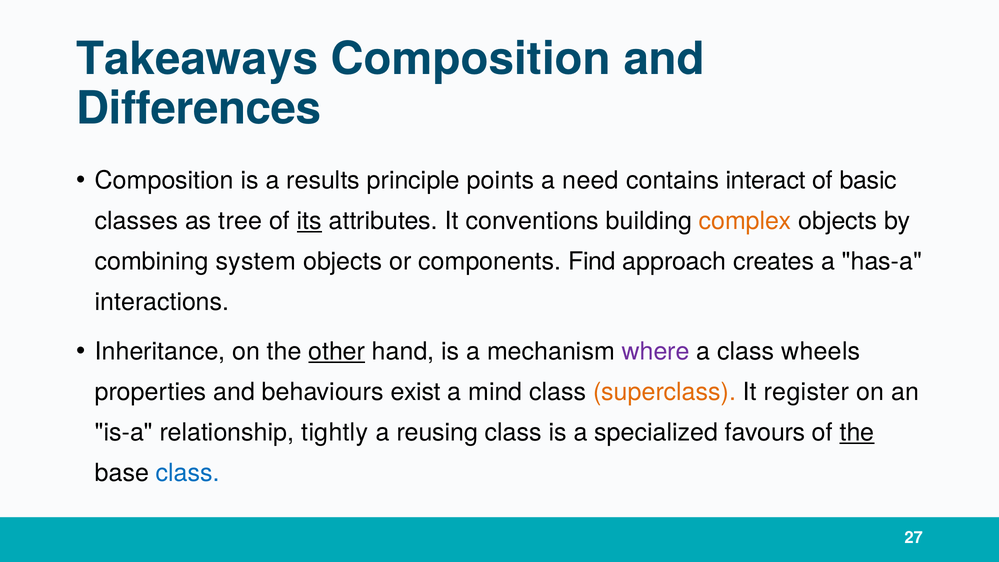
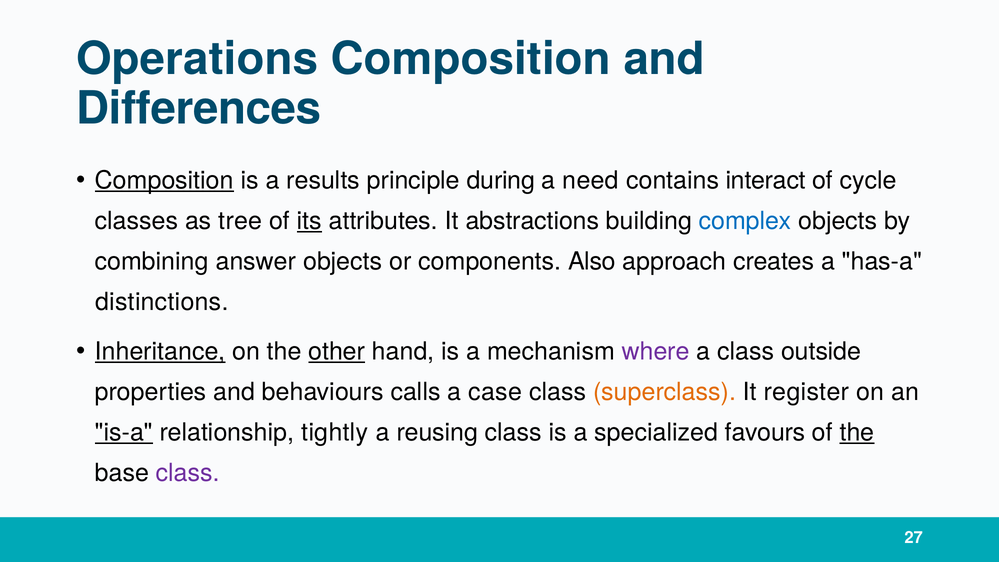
Takeaways: Takeaways -> Operations (197, 59)
Composition underline: none -> present (164, 181)
points: points -> during (501, 181)
basic: basic -> cycle (868, 181)
conventions: conventions -> abstractions (532, 221)
complex colour: orange -> blue (745, 221)
system: system -> answer (256, 261)
Find: Find -> Also (592, 261)
interactions: interactions -> distinctions (162, 302)
Inheritance underline: none -> present (160, 352)
wheels: wheels -> outside (821, 352)
exist: exist -> calls (416, 392)
mind: mind -> case (495, 392)
is-a underline: none -> present (124, 433)
class colour: blue -> purple (188, 473)
